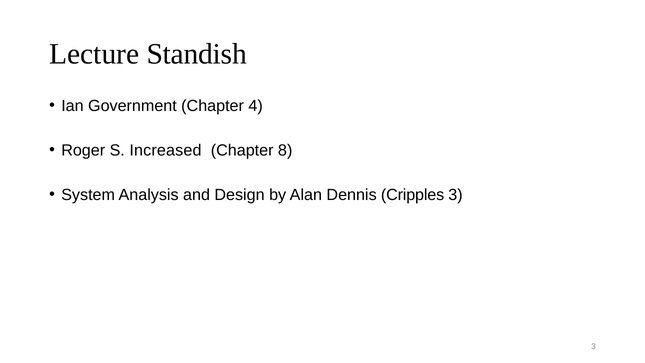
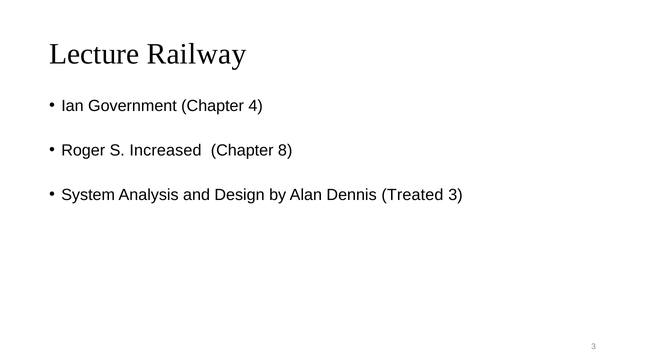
Standish: Standish -> Railway (197, 54)
Cripples: Cripples -> Treated (412, 195)
